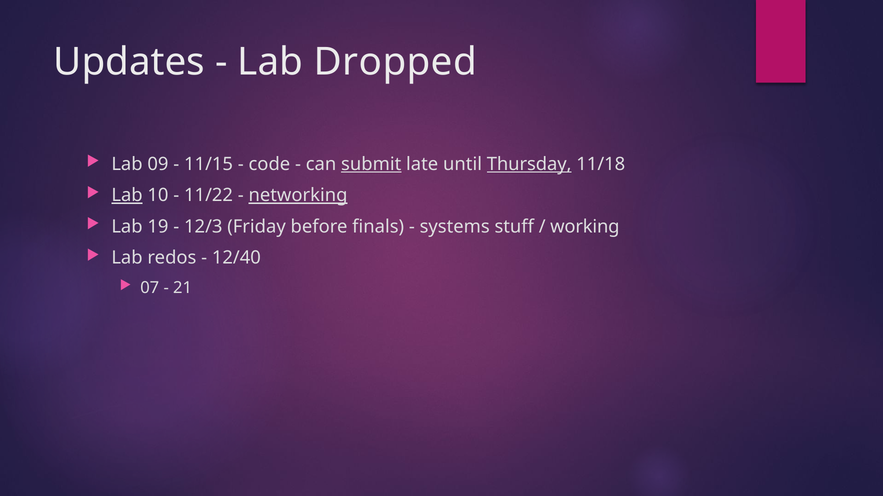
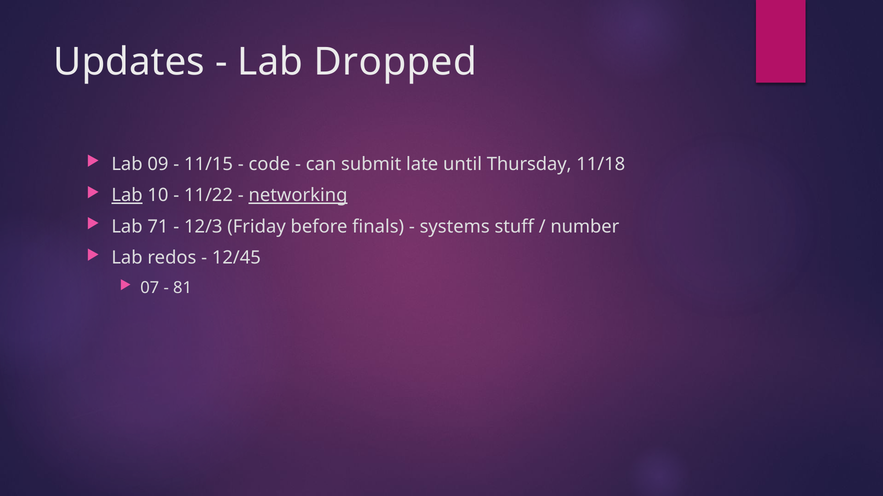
submit underline: present -> none (371, 164)
Thursday underline: present -> none (529, 164)
19: 19 -> 71 (158, 227)
working: working -> number (585, 227)
12/40: 12/40 -> 12/45 (236, 258)
21: 21 -> 81 (183, 288)
